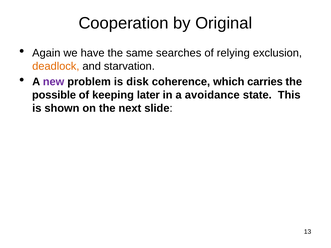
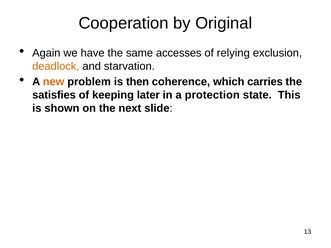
searches: searches -> accesses (179, 53)
new colour: purple -> orange (54, 82)
disk: disk -> then (138, 82)
possible: possible -> satisfies (54, 95)
avoidance: avoidance -> protection (212, 95)
